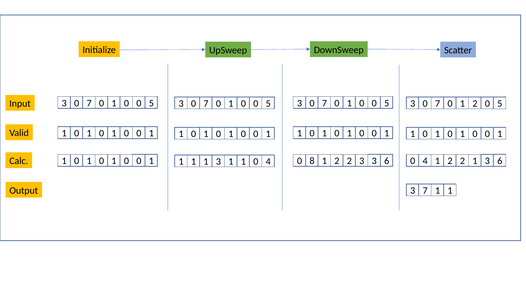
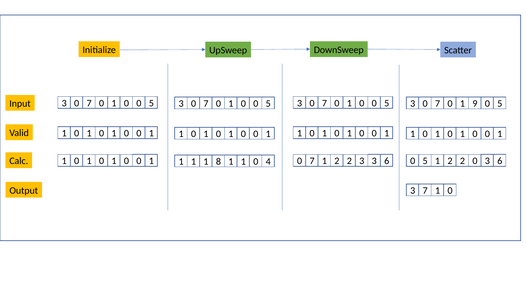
7 2: 2 -> 9 (475, 104)
Calc 4: 4 -> 5 (425, 161)
1: 1 -> 0 (475, 161)
8: 8 -> 7 (312, 161)
3: 3 -> 8 (218, 162)
1: 1 -> 0 (450, 190)
